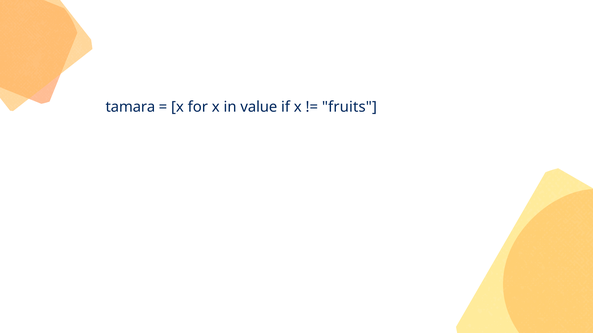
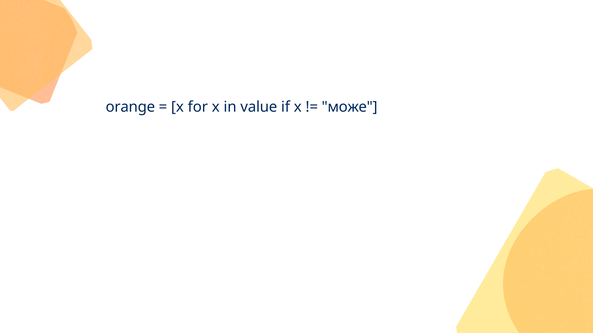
tamara: tamara -> orange (130, 107)
fruits: fruits -> може (350, 107)
